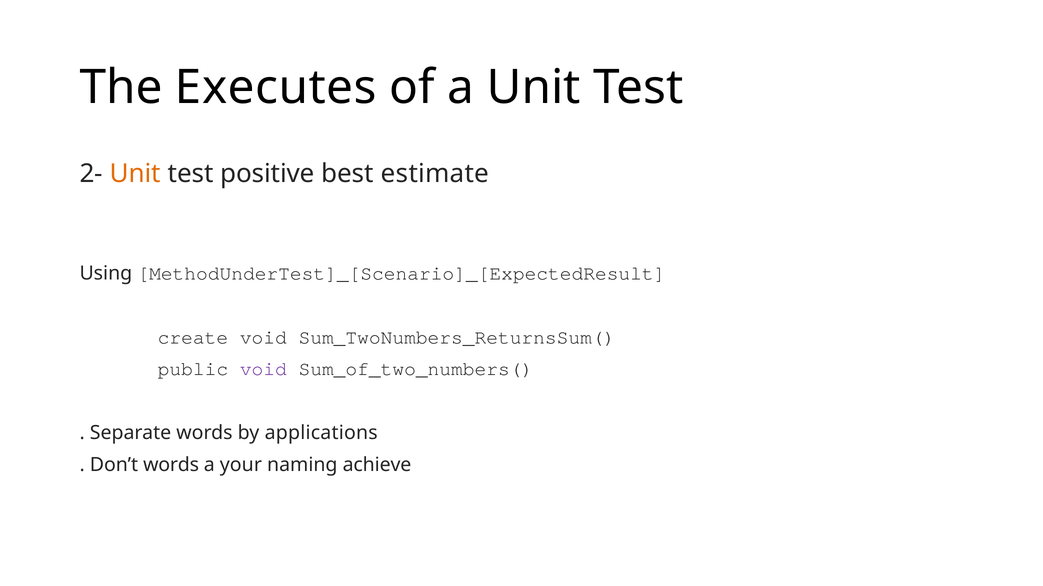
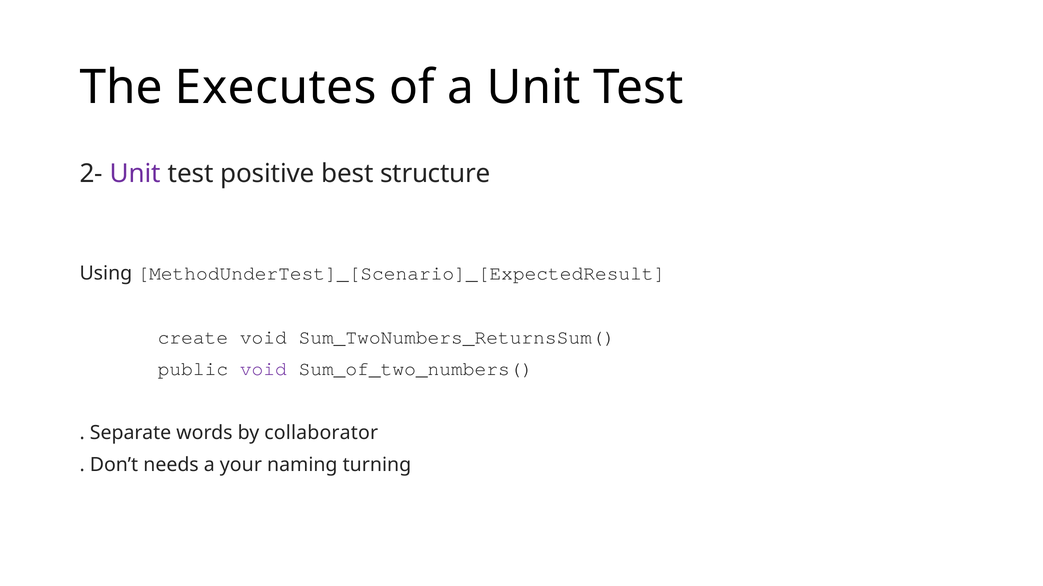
Unit colour: orange -> purple (135, 174)
estimate: estimate -> structure (435, 174)
applications: applications -> collaborator (321, 433)
Don’t words: words -> needs (171, 465)
achieve: achieve -> turning (377, 465)
